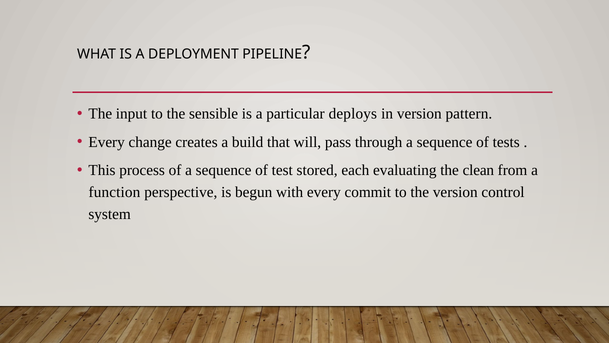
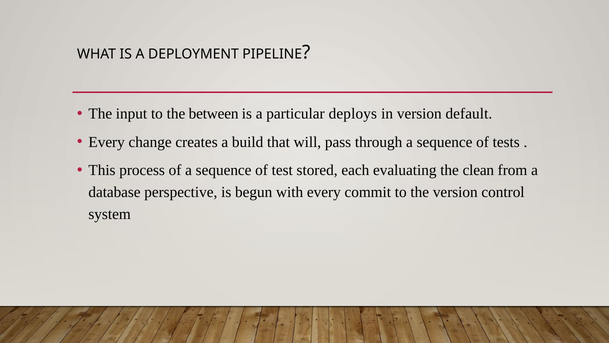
sensible: sensible -> between (214, 114)
pattern: pattern -> default (469, 114)
function: function -> database (115, 192)
